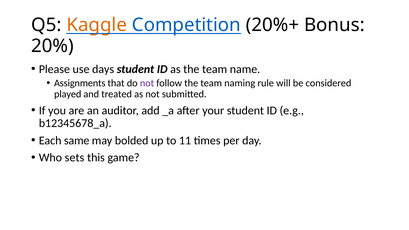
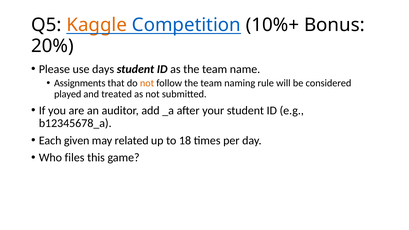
20%+: 20%+ -> 10%+ (273, 25)
not colour: purple -> orange (147, 83)
same: same -> given (77, 141)
bolded: bolded -> related (132, 141)
11: 11 -> 18 (185, 141)
sets: sets -> files (75, 158)
